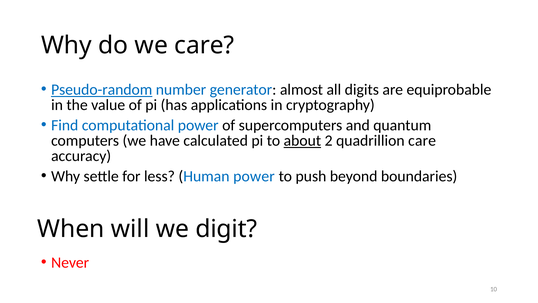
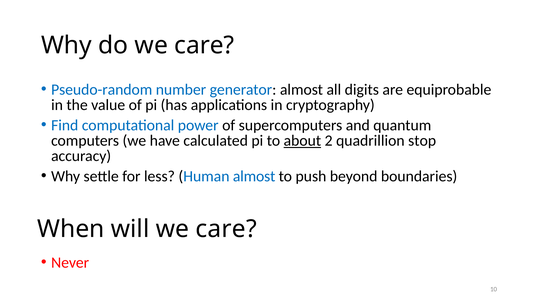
Pseudo-random underline: present -> none (102, 90)
quadrillion care: care -> stop (422, 140)
Human power: power -> almost (254, 176)
will we digit: digit -> care (226, 229)
